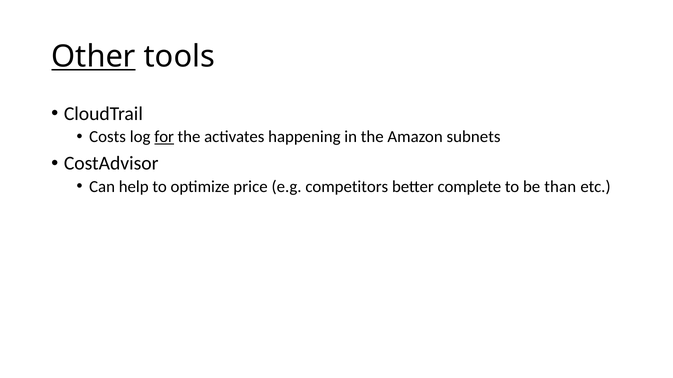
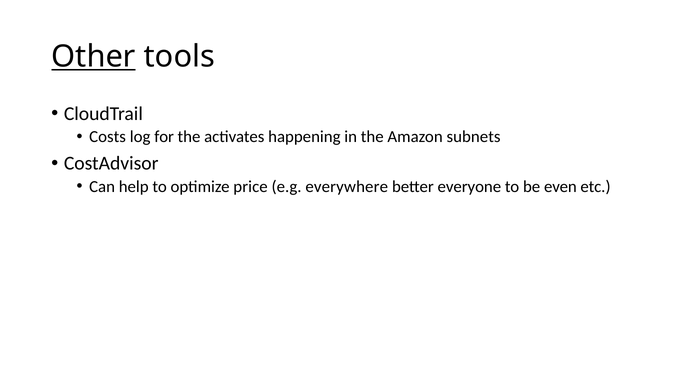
for underline: present -> none (164, 137)
competitors: competitors -> everywhere (347, 187)
complete: complete -> everyone (469, 187)
than: than -> even (560, 187)
